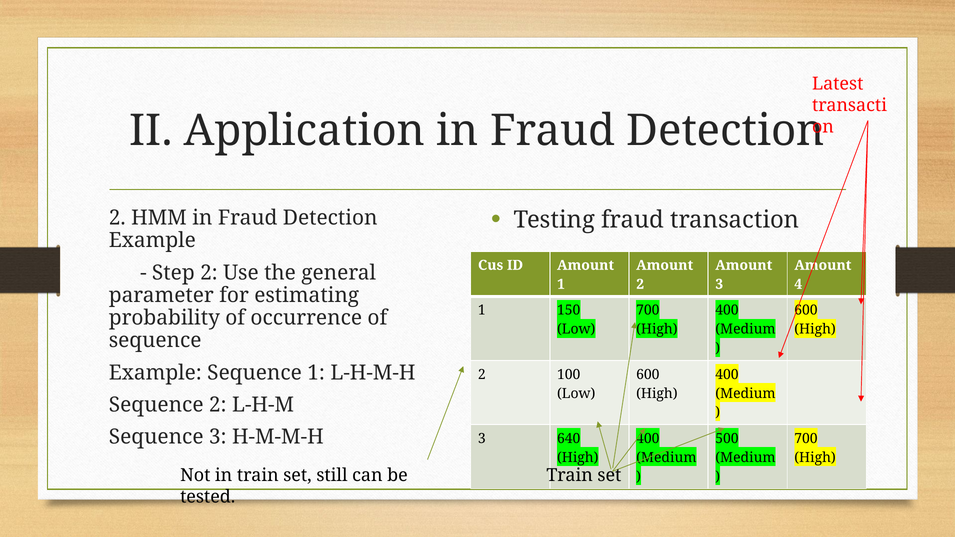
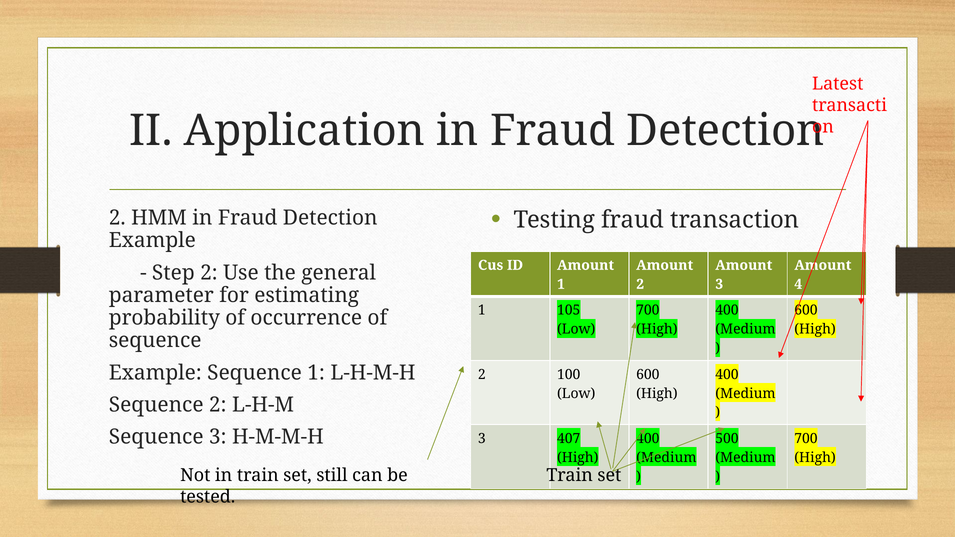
150: 150 -> 105 (569, 310)
640: 640 -> 407 (569, 439)
